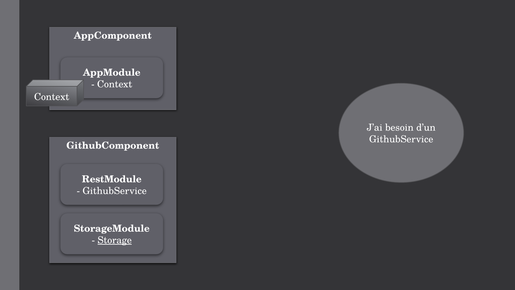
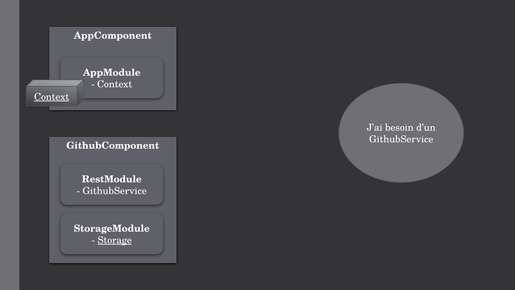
Context underline: none -> present (52, 97)
